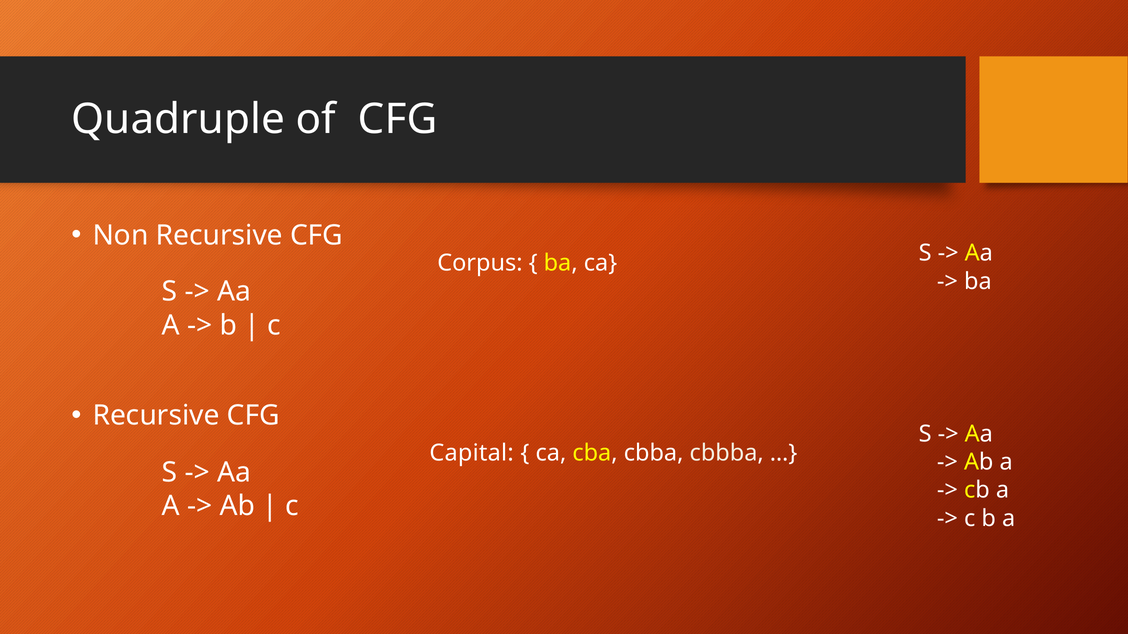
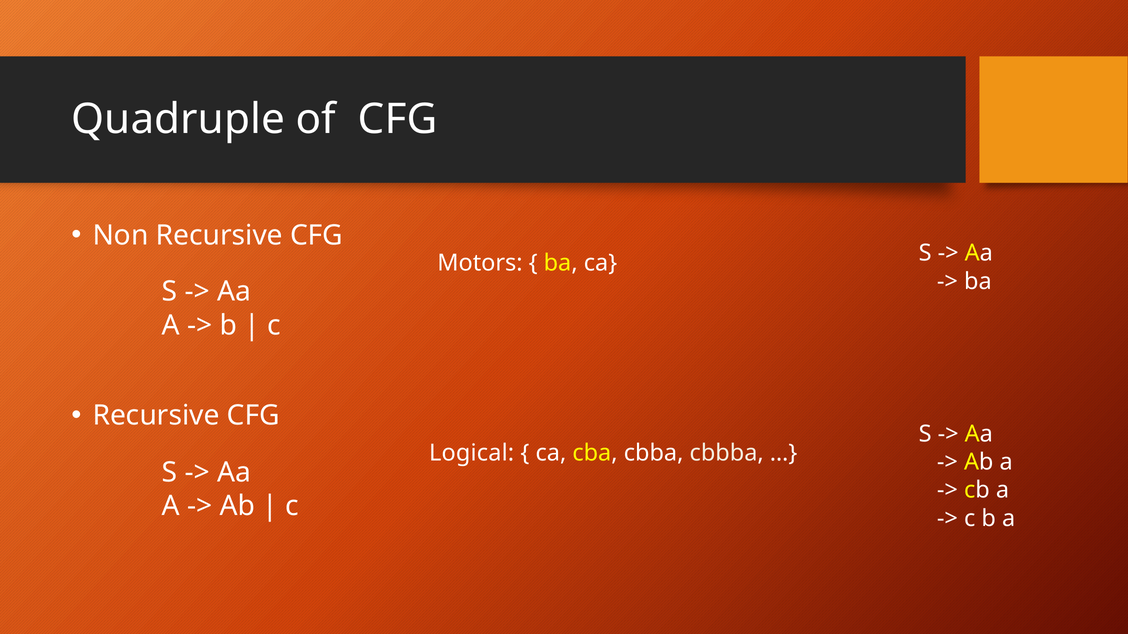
Corpus: Corpus -> Motors (480, 263)
Capital: Capital -> Logical (472, 453)
